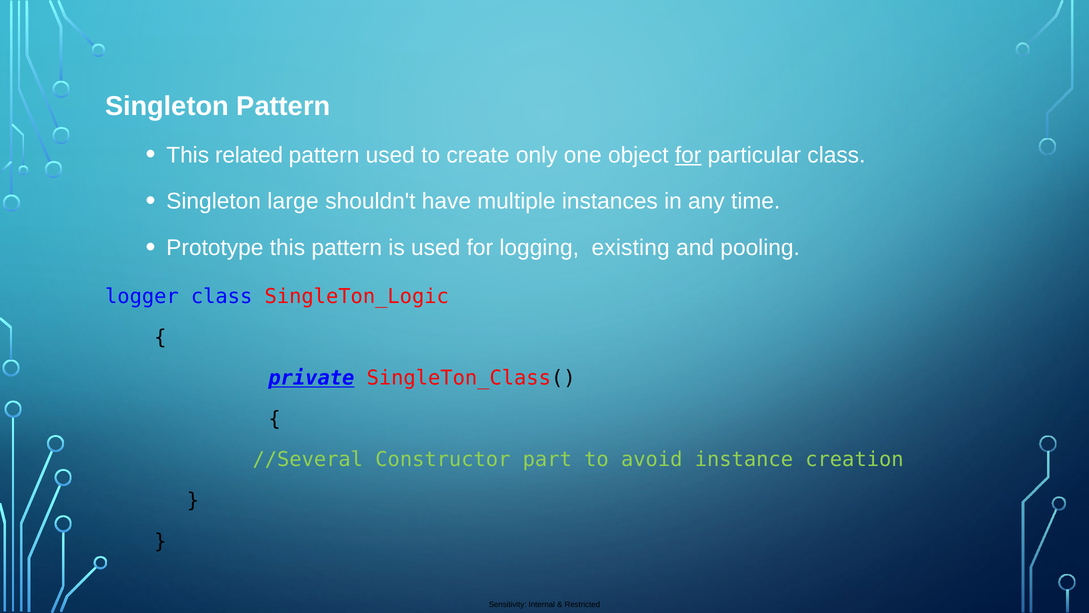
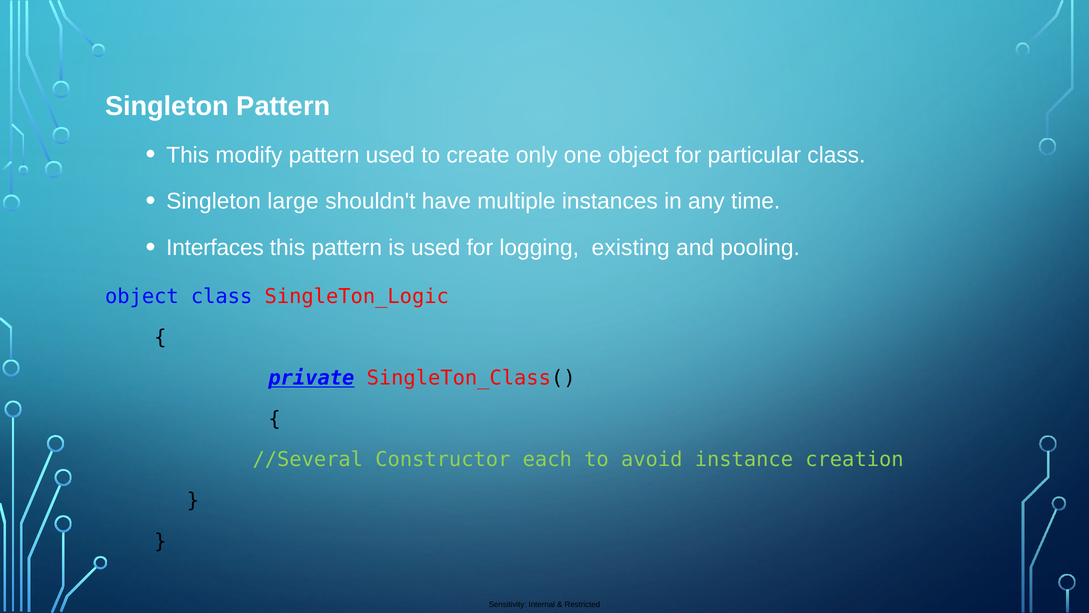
related: related -> modify (249, 155)
for underline: present -> none (688, 155)
Prototype: Prototype -> Interfaces (215, 248)
logger: logger -> object (142, 296)
part: part -> each (547, 459)
